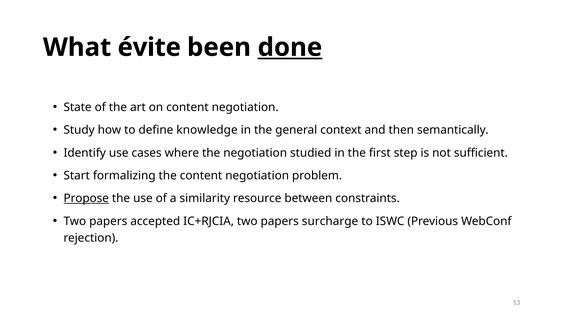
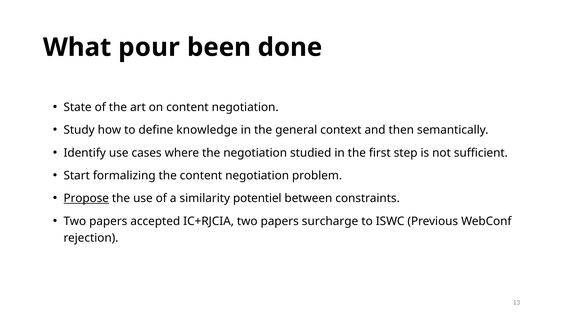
évite: évite -> pour (149, 47)
done underline: present -> none (290, 47)
resource: resource -> potentiel (257, 198)
